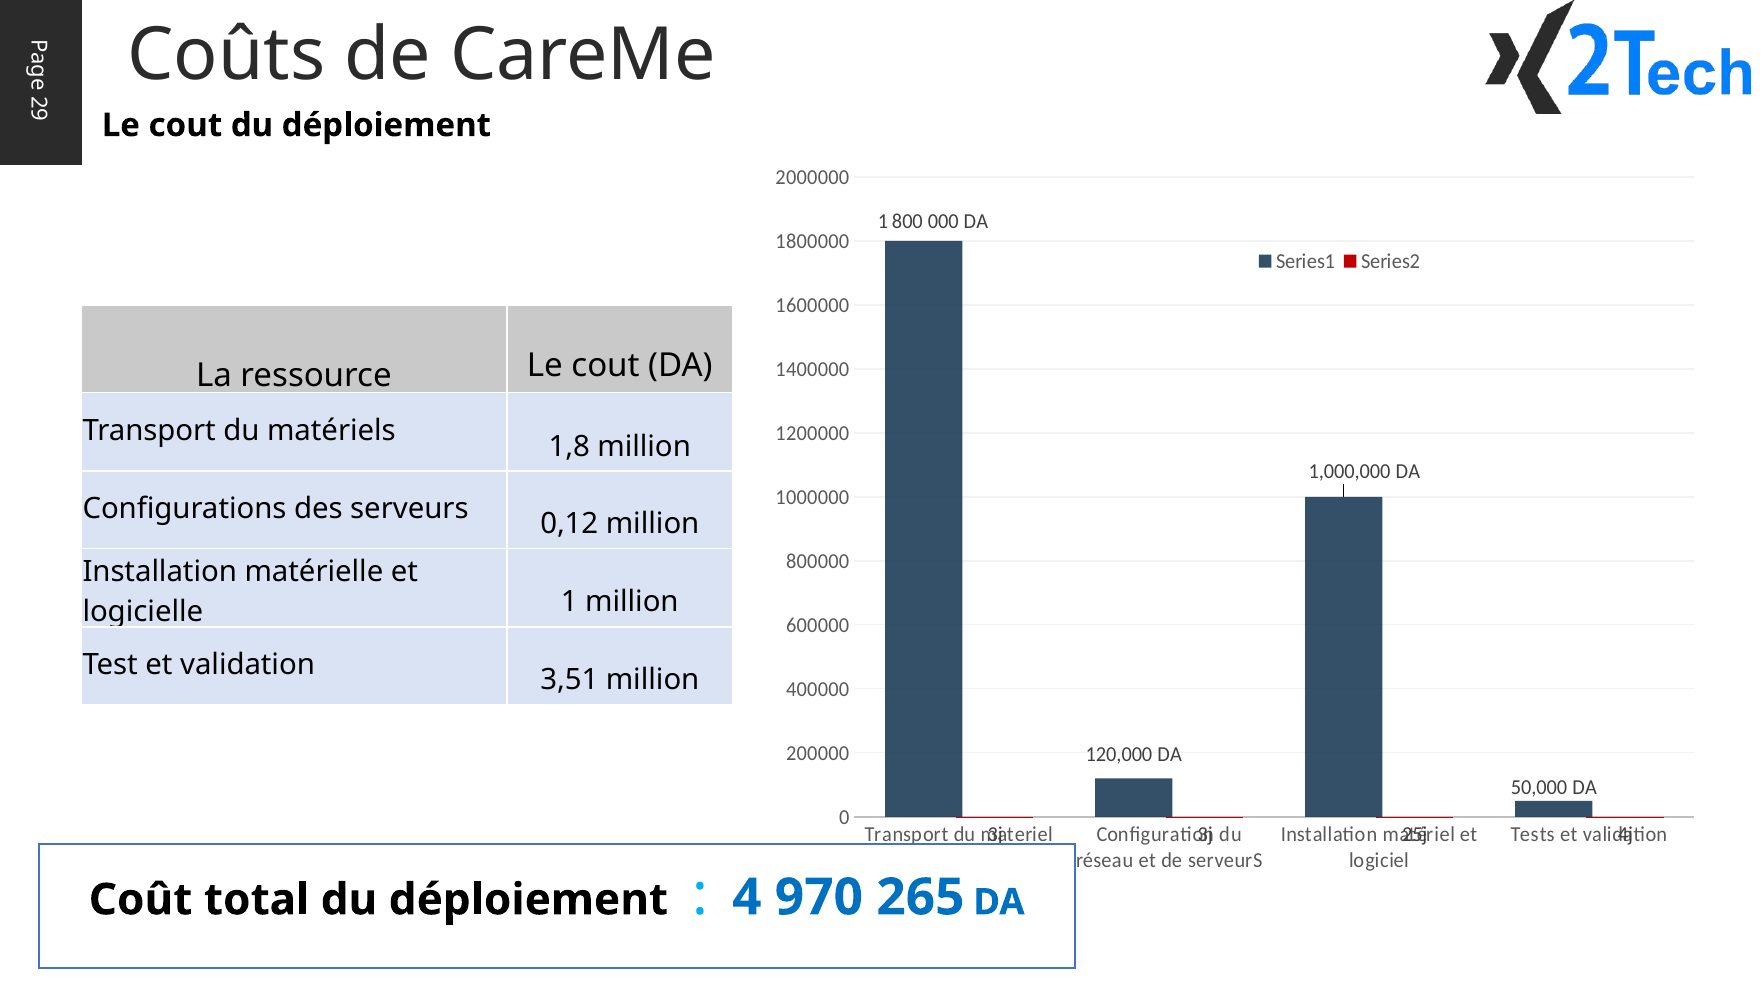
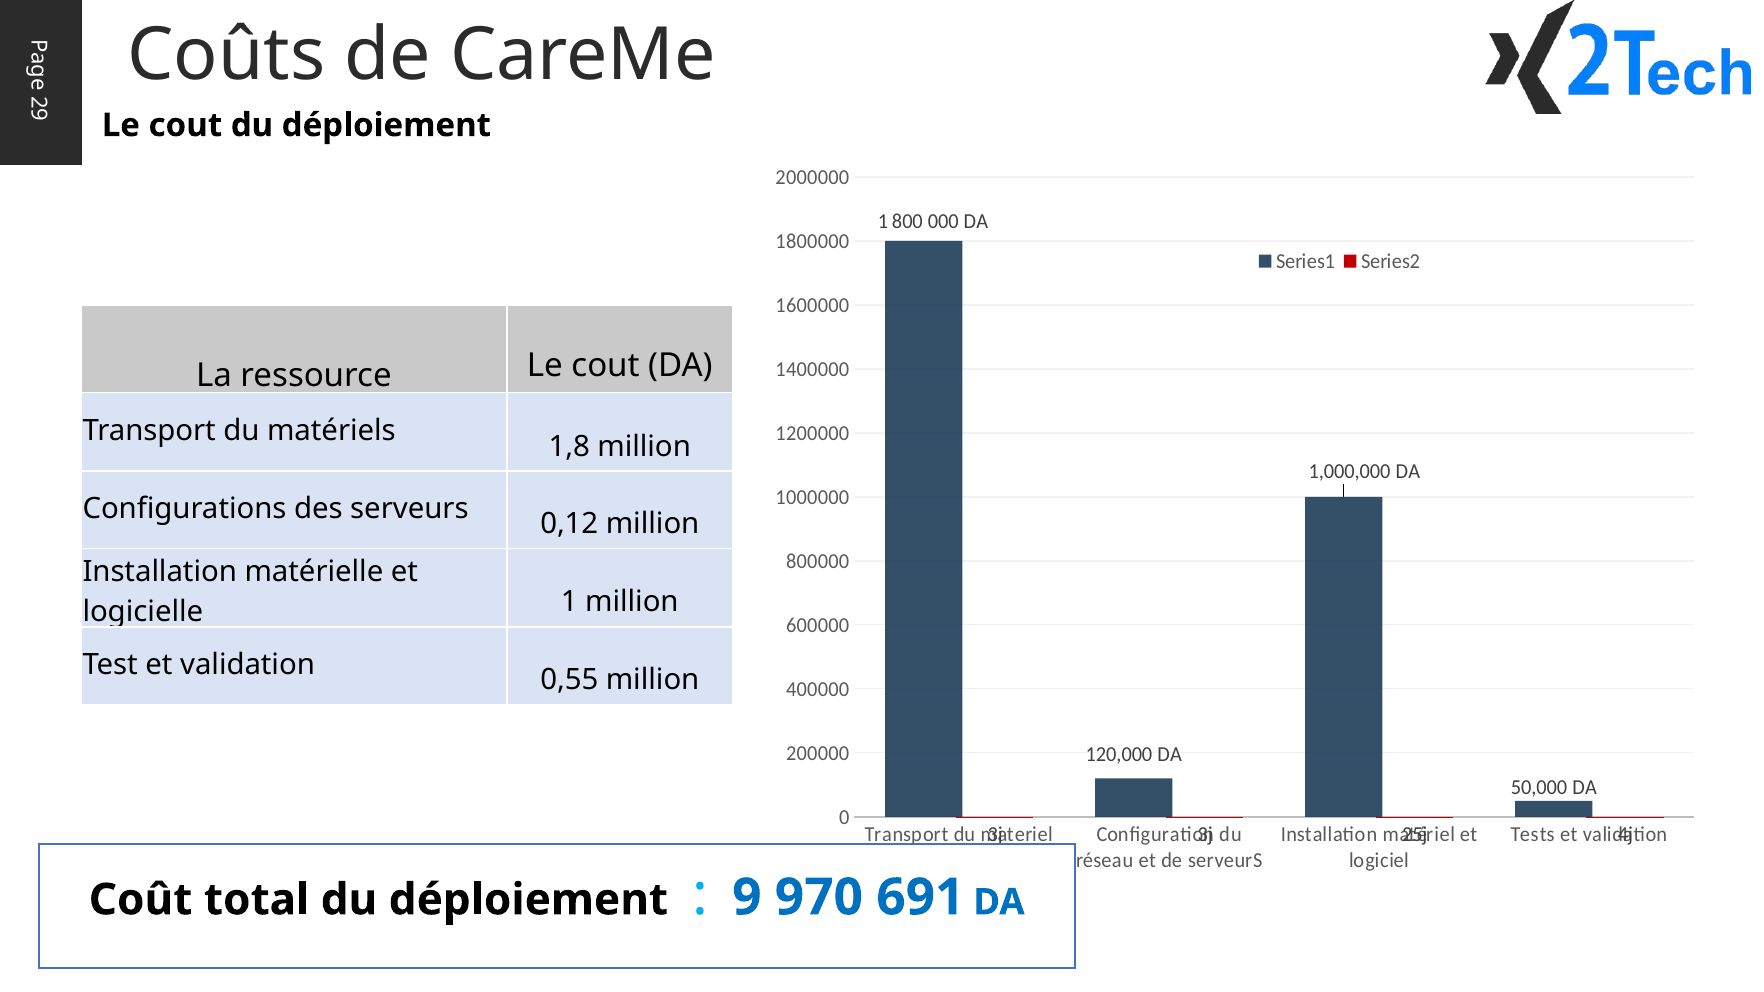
3,51: 3,51 -> 0,55 (569, 680)
4: 4 -> 9 (747, 898)
265: 265 -> 691 (920, 898)
